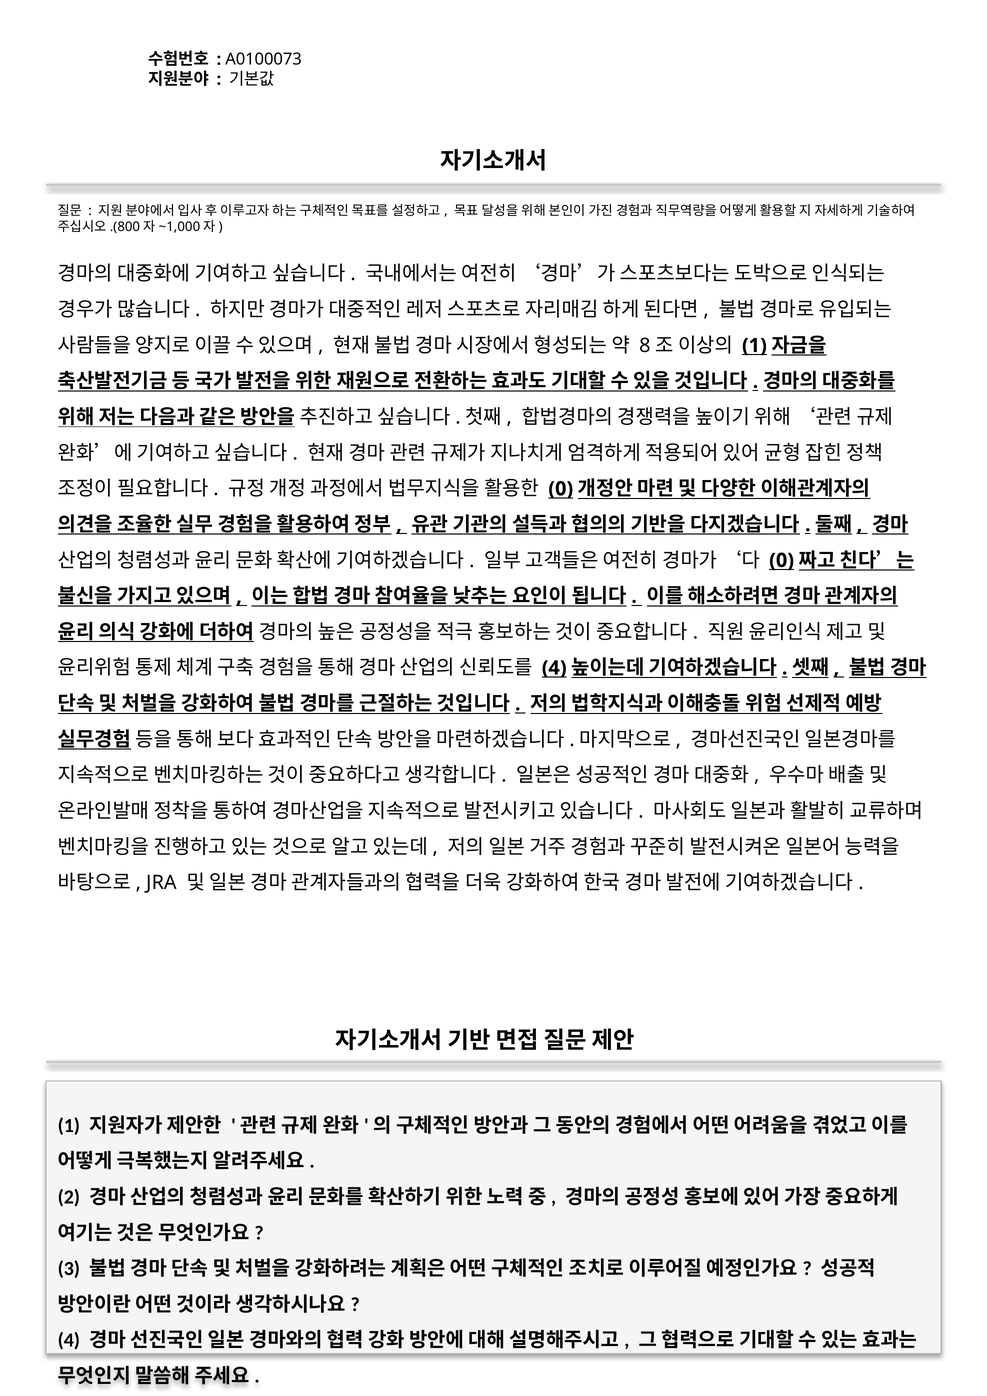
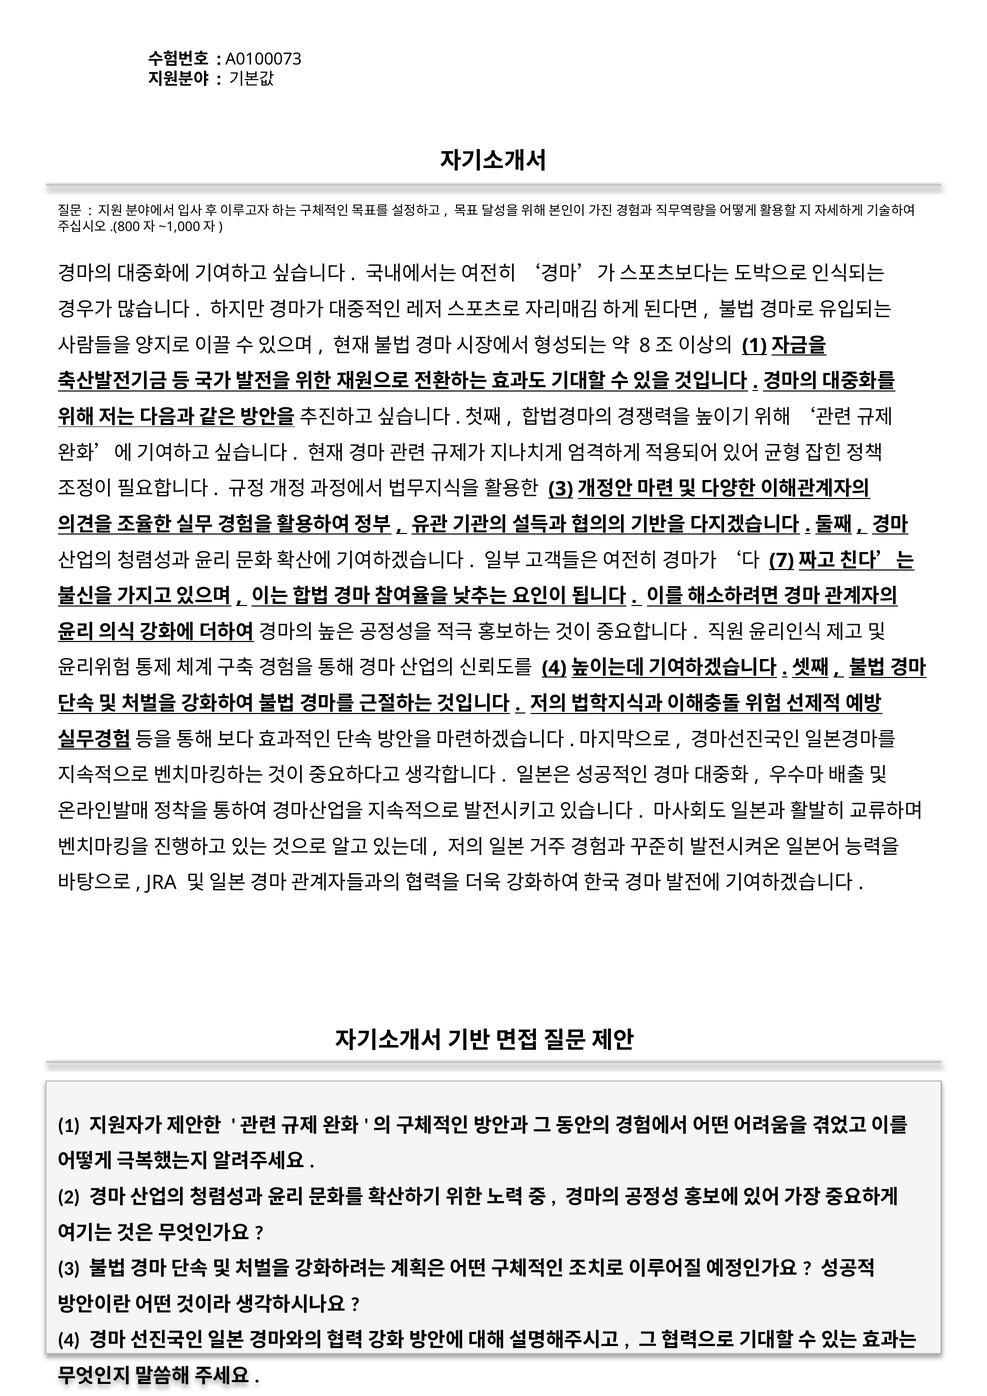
0: 0 -> 3 (561, 489)
0: 0 -> 7 (782, 560)
